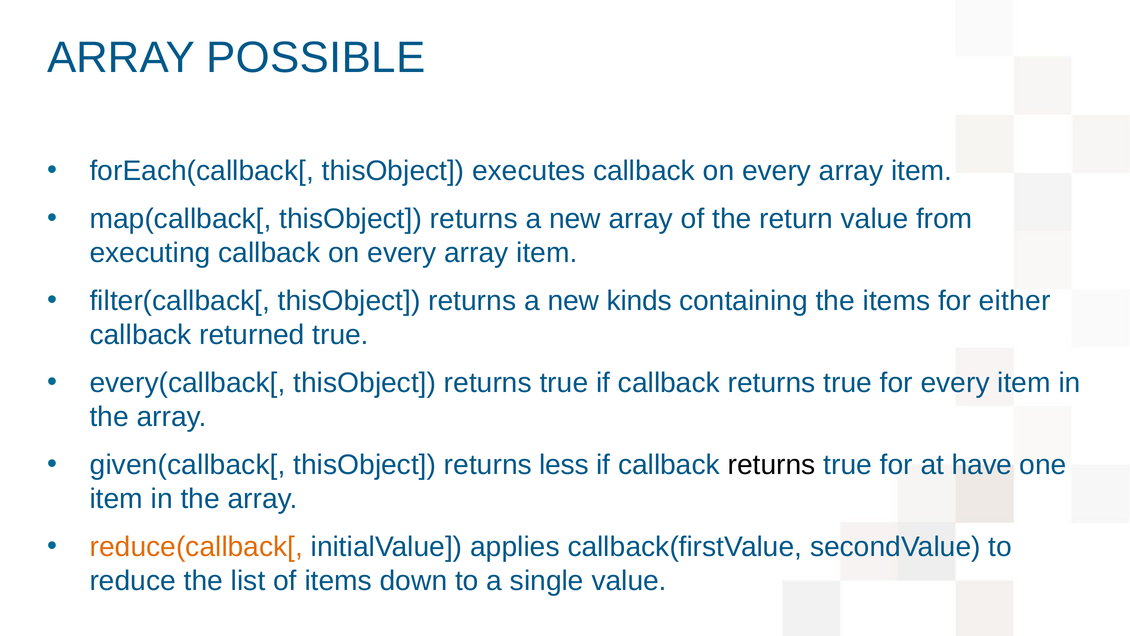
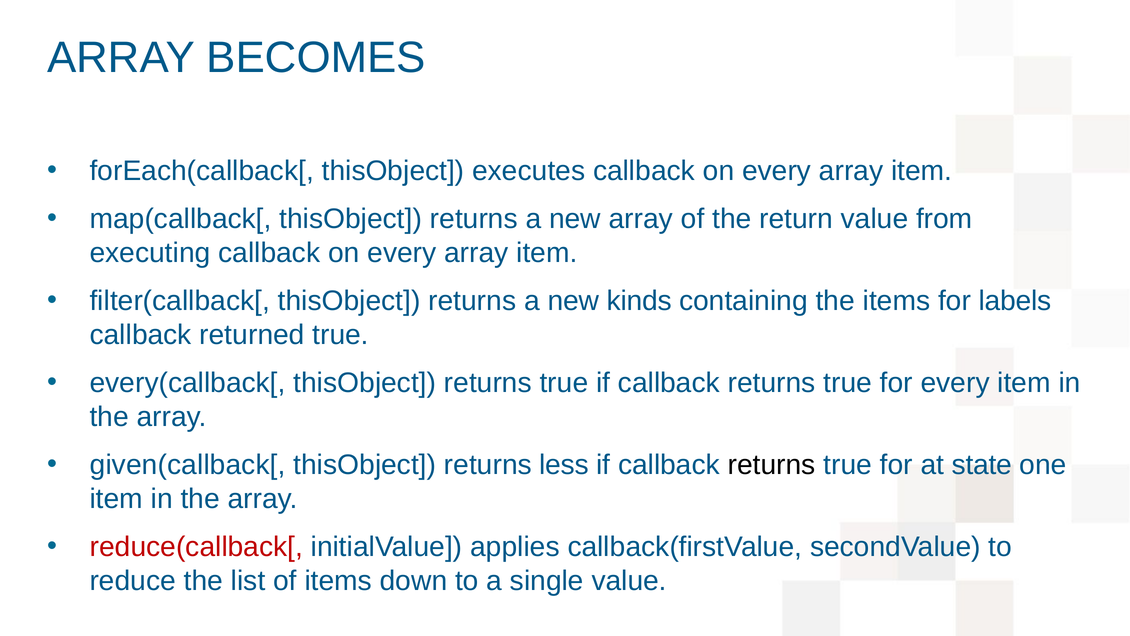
POSSIBLE: POSSIBLE -> BECOMES (316, 58)
either: either -> labels (1015, 301)
have: have -> state (982, 465)
reduce(callback[ colour: orange -> red (196, 547)
